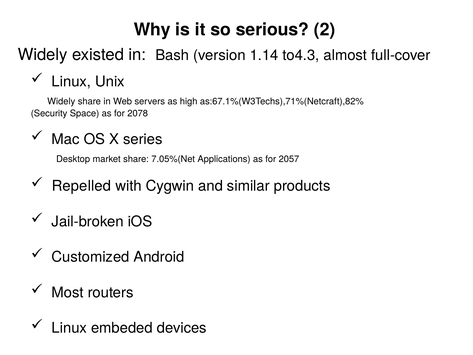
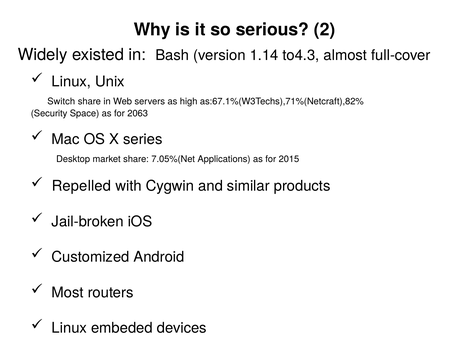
Widely: Widely -> Switch (61, 101)
2078: 2078 -> 2063 (138, 113)
2057: 2057 -> 2015 (289, 159)
